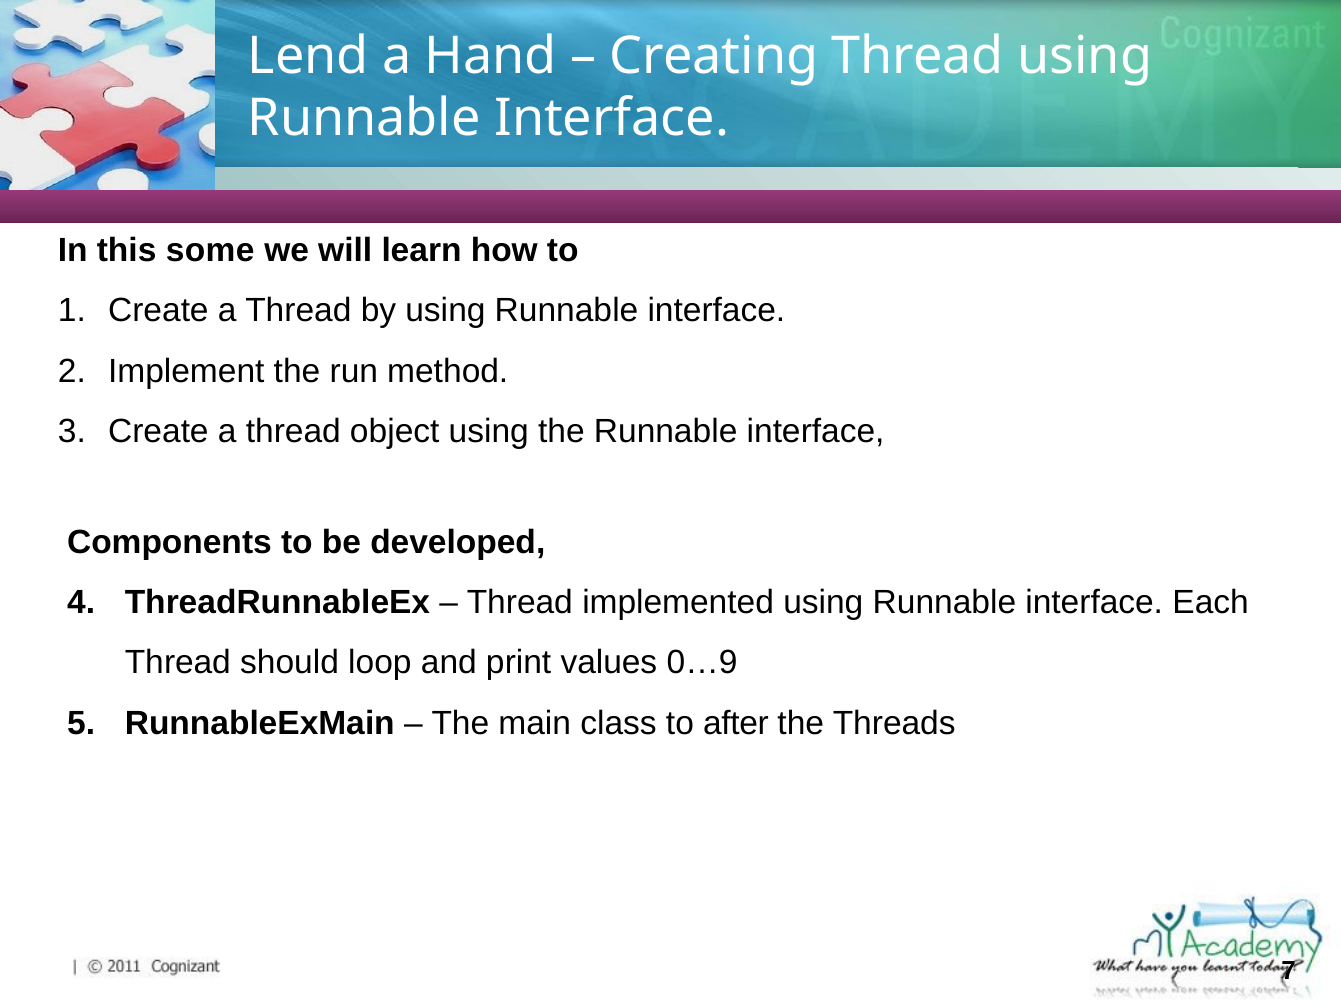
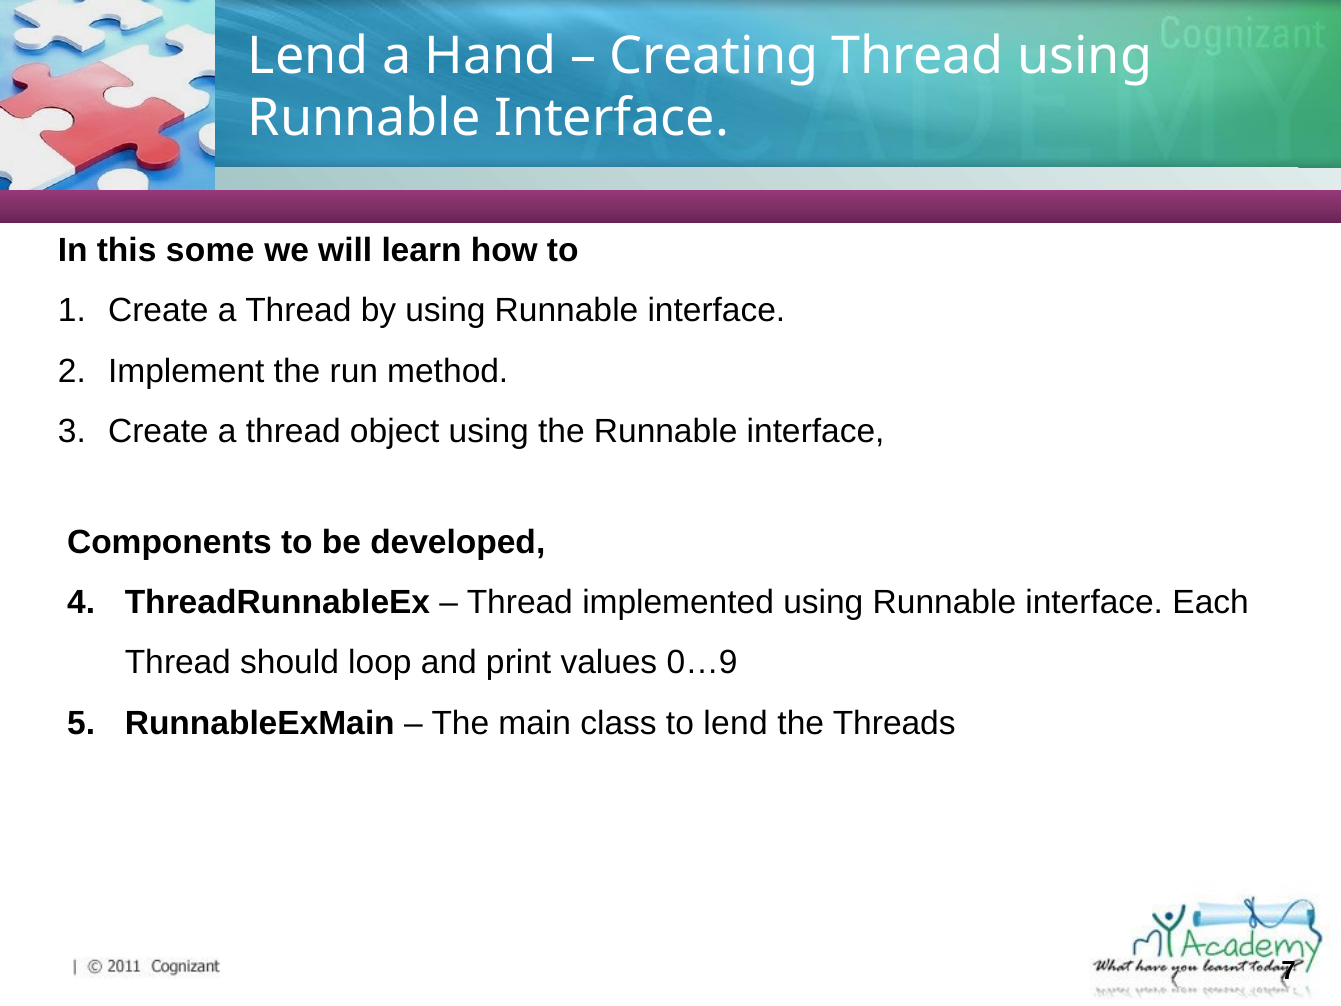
to after: after -> lend (736, 723)
